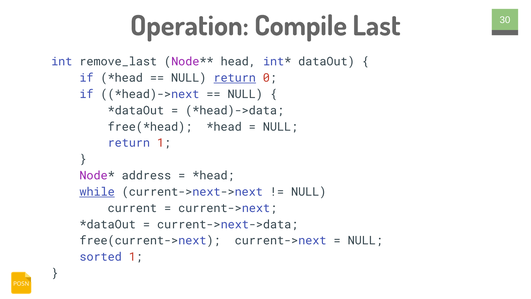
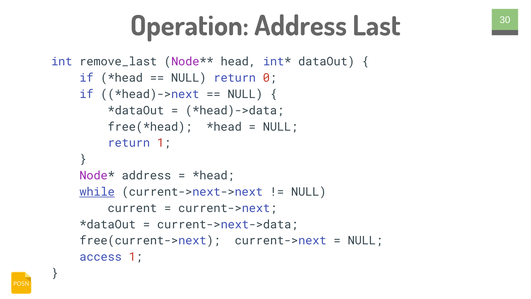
Operation Compile: Compile -> Address (301, 26)
return underline: present -> none (235, 78)
sorted: sorted -> access (101, 257)
